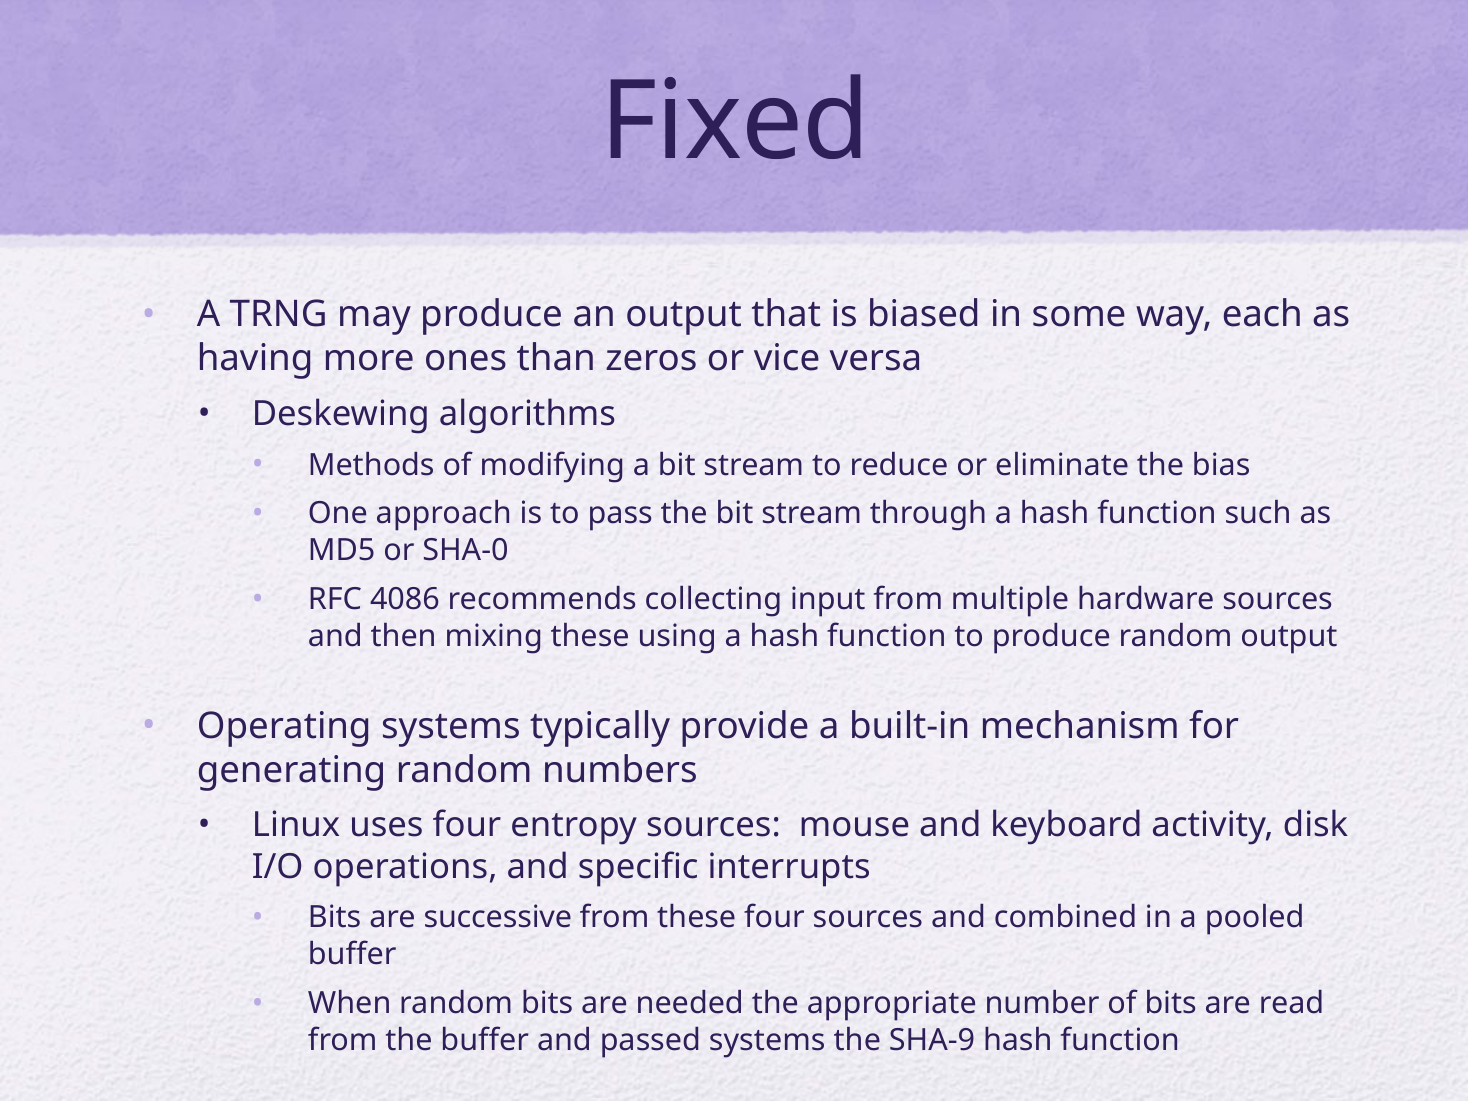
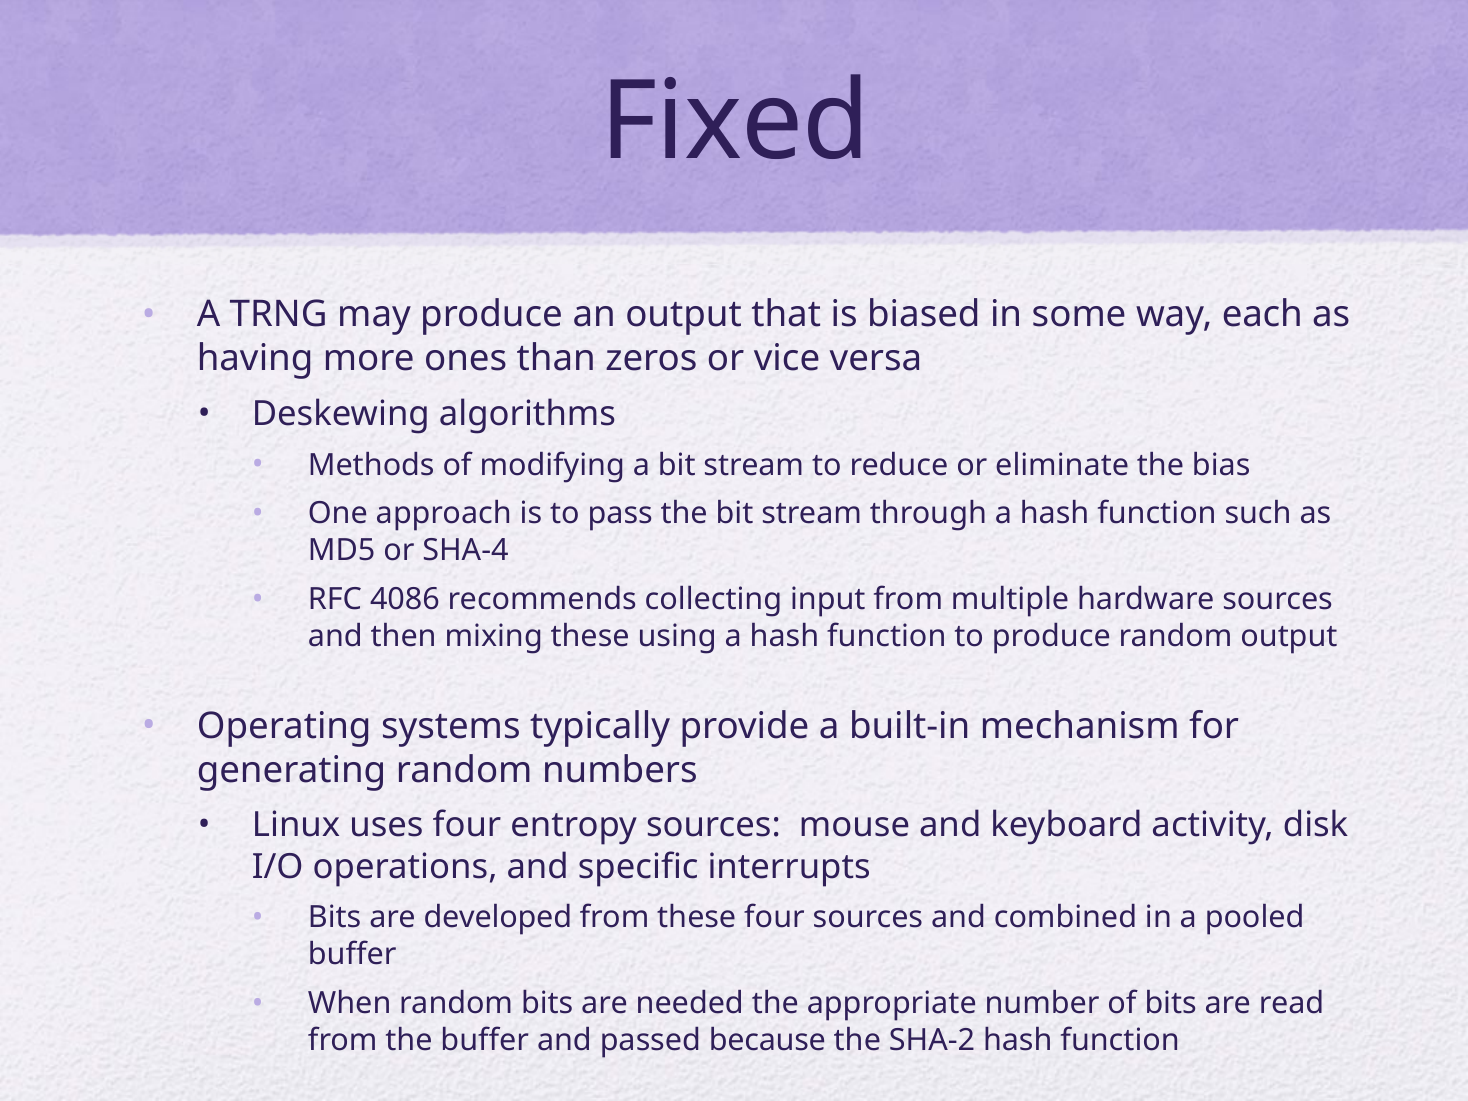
SHA-0: SHA-0 -> SHA-4 (465, 551)
successive: successive -> developed (498, 918)
passed systems: systems -> because (767, 1040)
SHA-9: SHA-9 -> SHA-2 (932, 1040)
